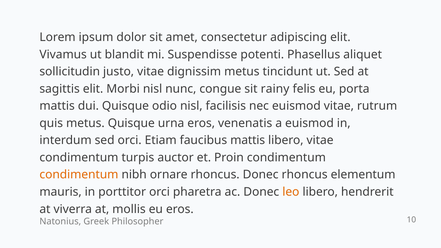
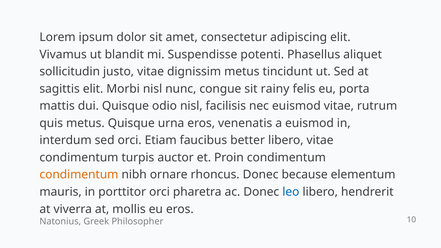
faucibus mattis: mattis -> better (248, 140)
Donec rhoncus: rhoncus -> because (305, 175)
leo colour: orange -> blue (291, 192)
